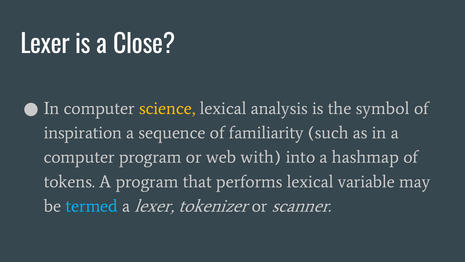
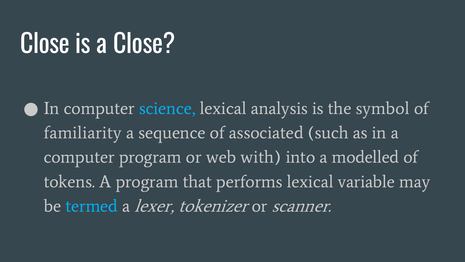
Lexer: Lexer -> Close (45, 45)
science colour: yellow -> light blue (167, 108)
inspiration: inspiration -> familiarity (83, 133)
familiarity: familiarity -> associated (266, 133)
hashmap: hashmap -> modelled (366, 157)
